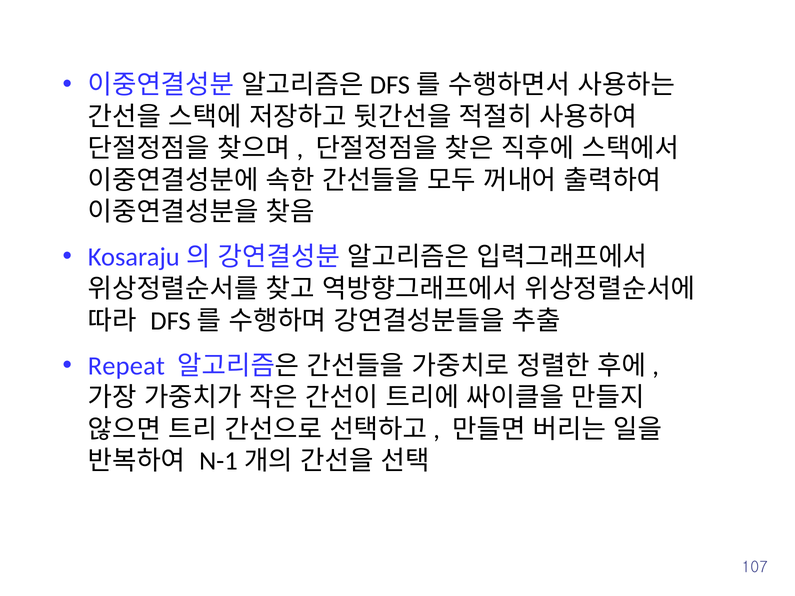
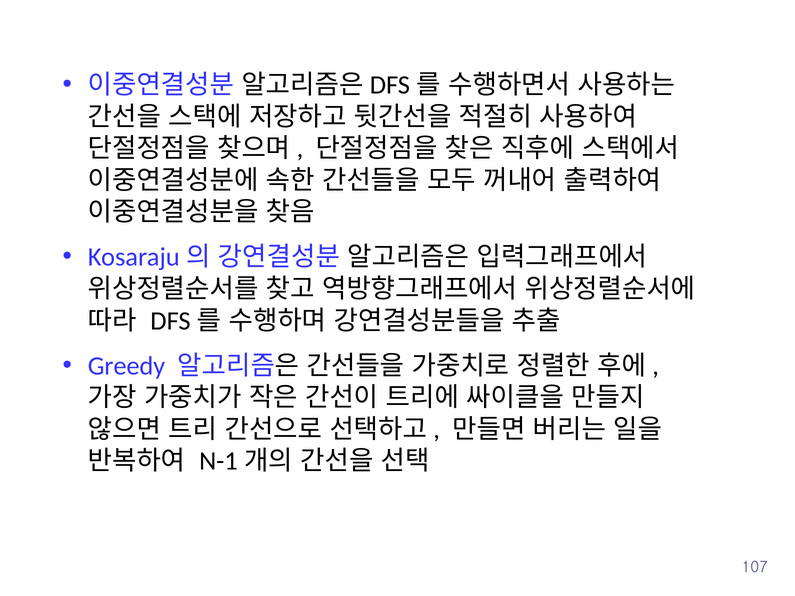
Repeat: Repeat -> Greedy (127, 366)
